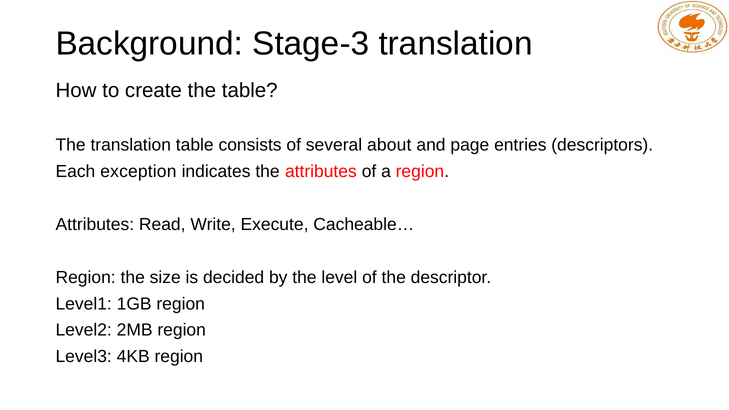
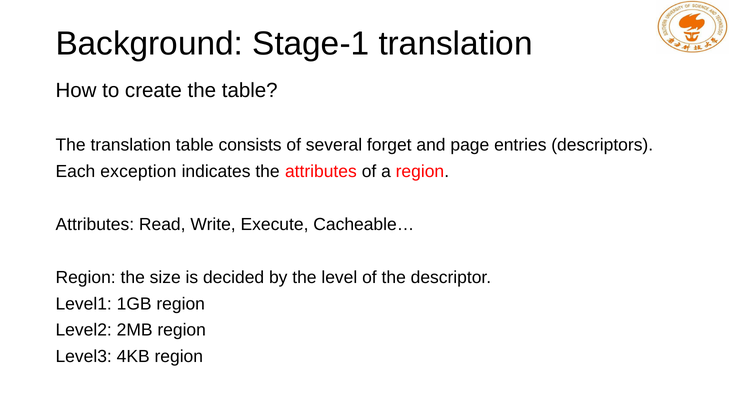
Stage-3: Stage-3 -> Stage-1 (311, 44)
about: about -> forget (389, 145)
